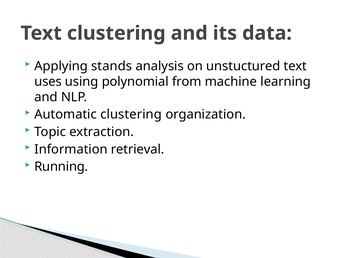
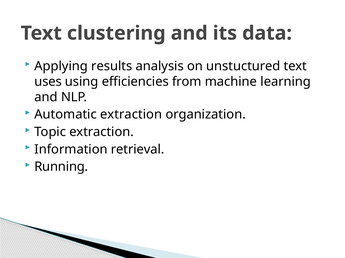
stands: stands -> results (112, 66)
polynomial: polynomial -> efficiencies (135, 82)
Automatic clustering: clustering -> extraction (131, 115)
